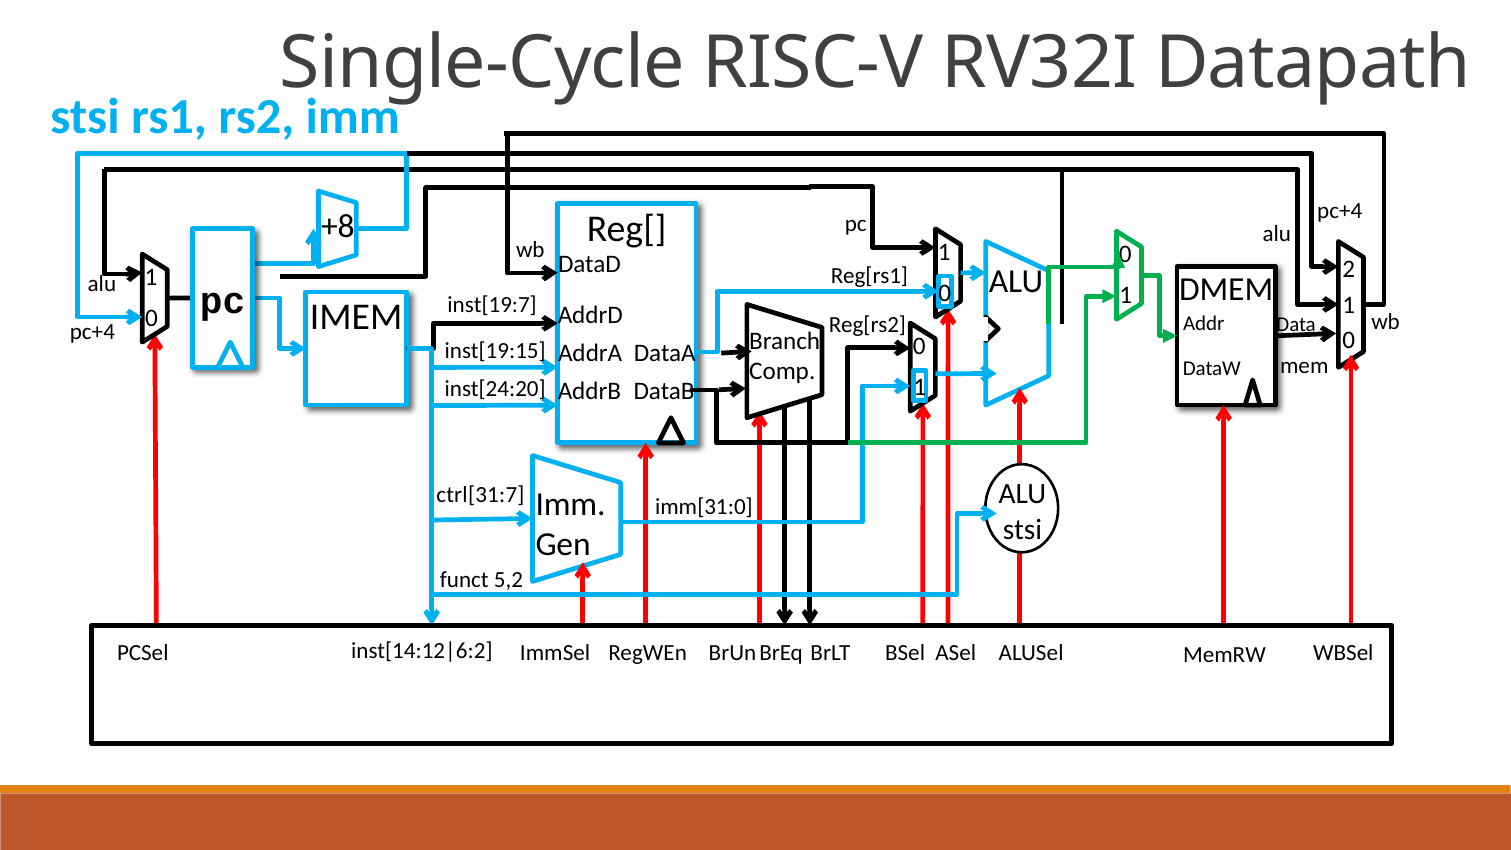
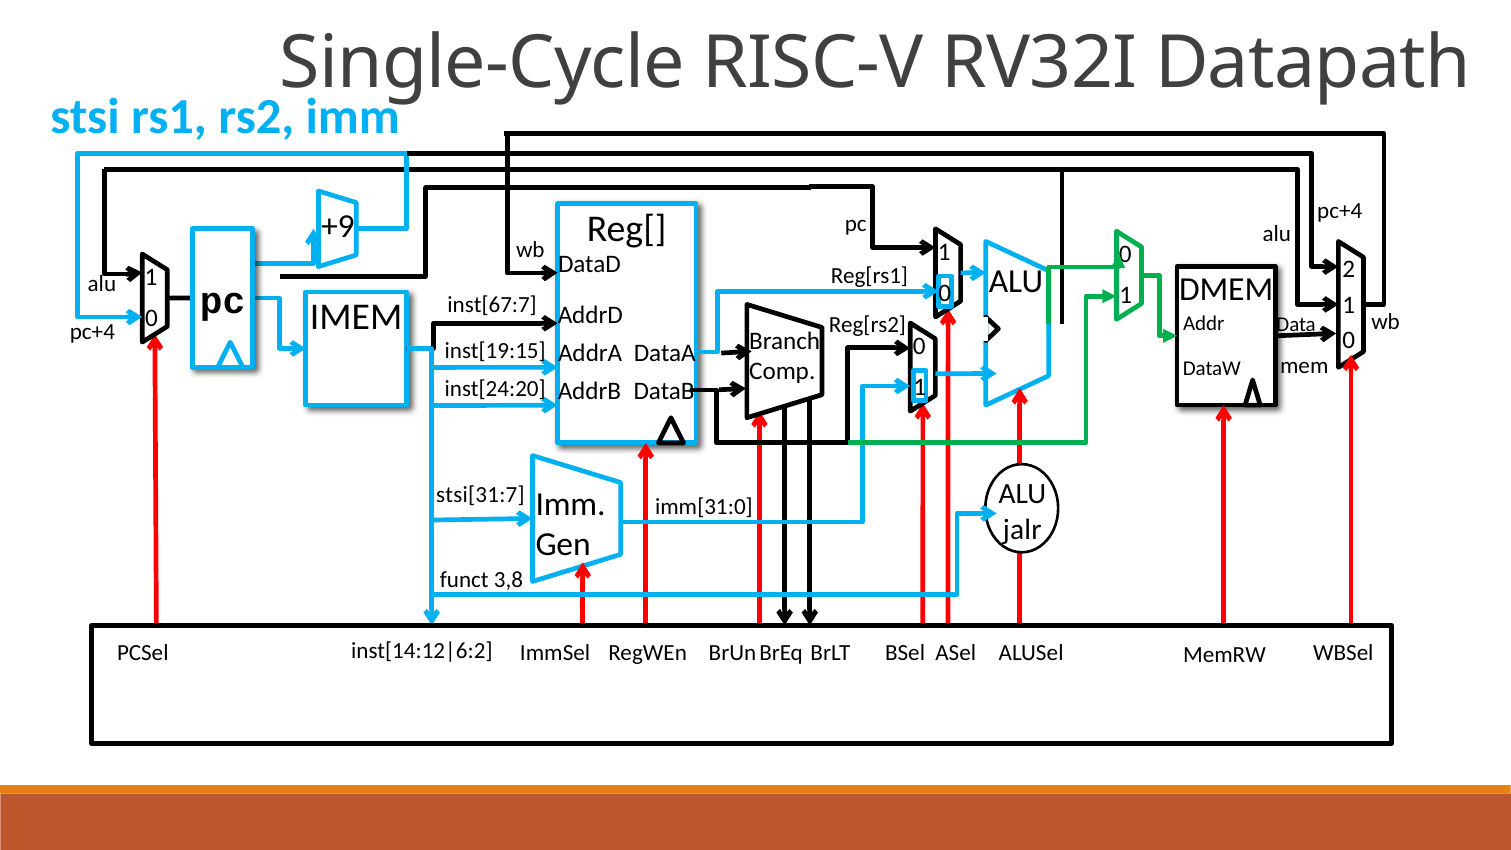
+8: +8 -> +9 (338, 226)
inst[19:7: inst[19:7 -> inst[67:7 (492, 304)
ctrl[31:7: ctrl[31:7 -> stsi[31:7 (480, 495)
stsi: stsi -> jalr (1022, 529)
5,2: 5,2 -> 3,8 (508, 580)
